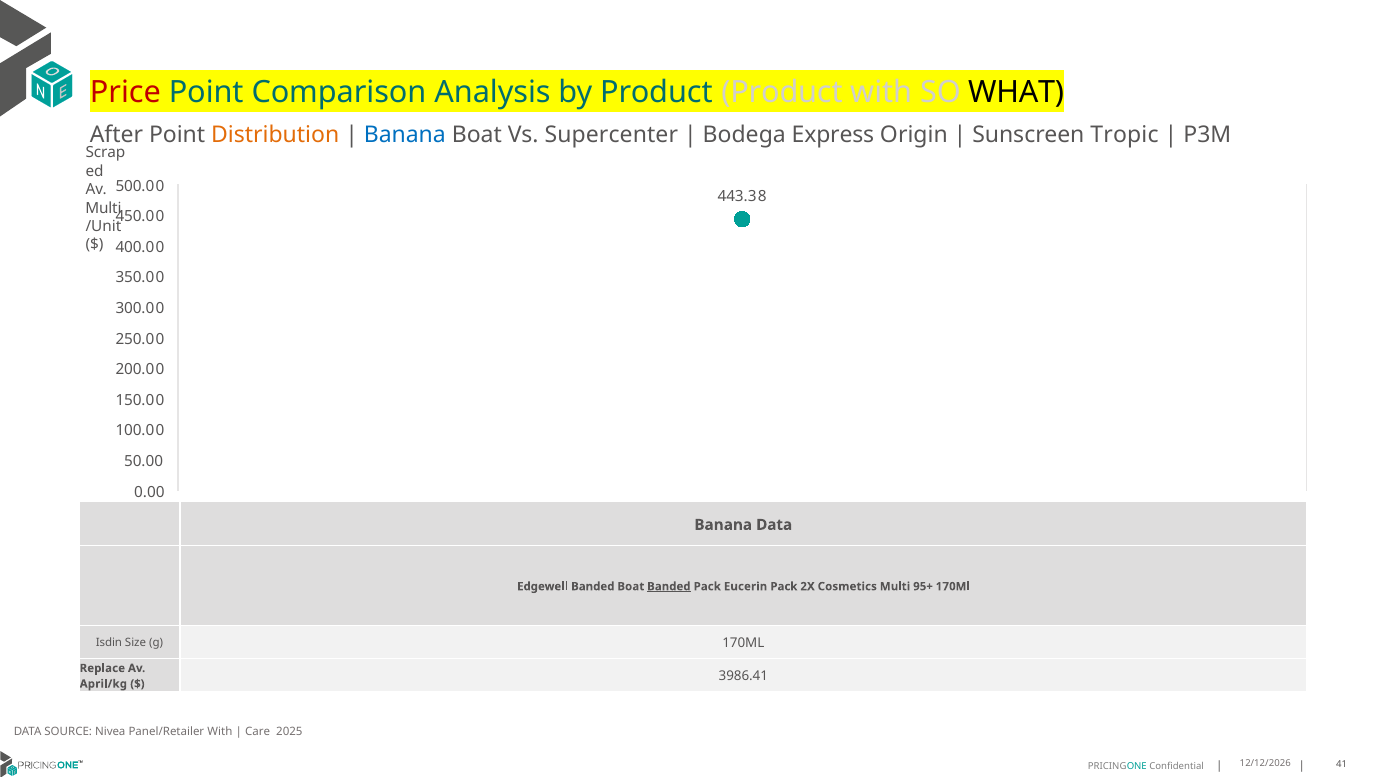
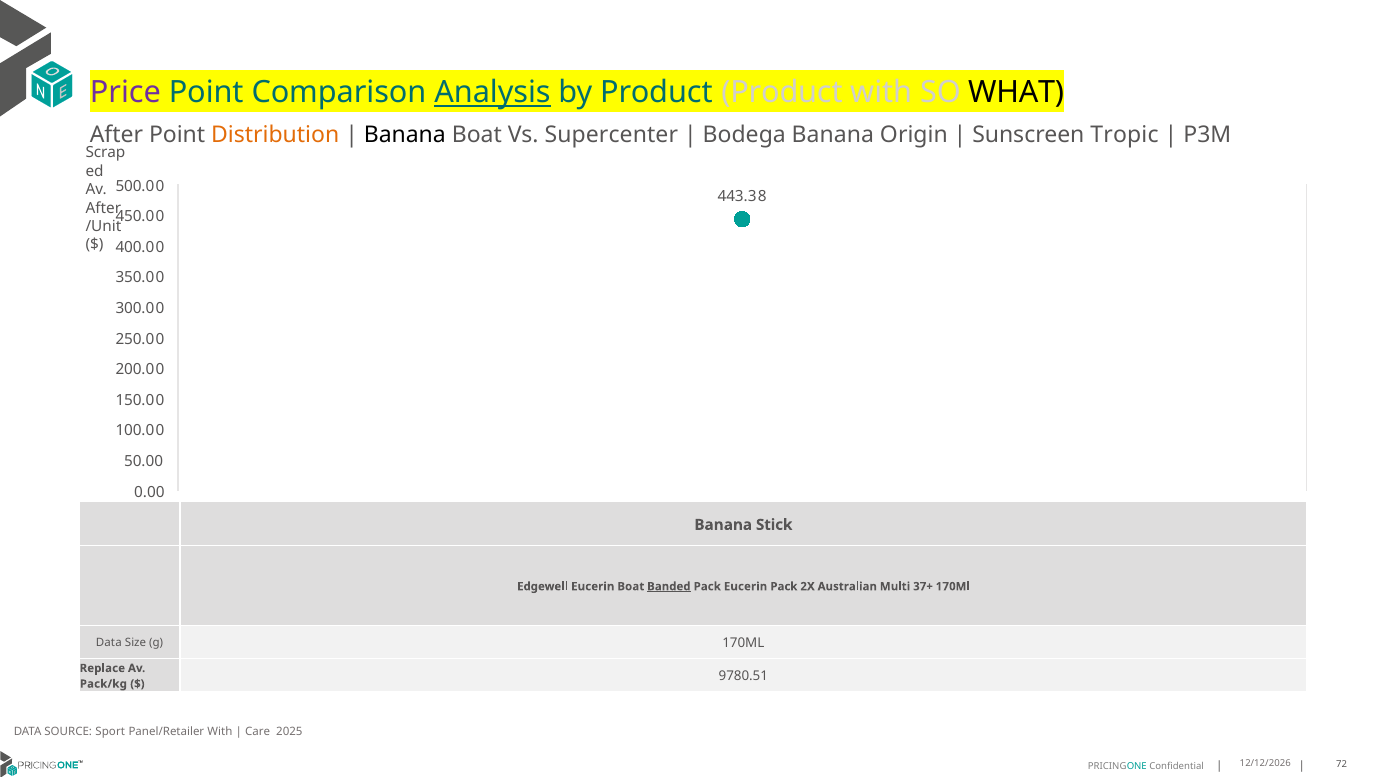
Price colour: red -> purple (125, 93)
Analysis underline: none -> present (492, 93)
Banana colour: blue -> black (405, 135)
Bodega Express: Express -> Banana (833, 135)
Multi: Multi -> After (103, 208)
Banana Data: Data -> Stick (774, 525)
Edgewell Banded: Banded -> Eucerin (593, 586)
Cosmetics: Cosmetics -> Australian (847, 586)
95+: 95+ -> 37+ (923, 586)
Isdin: Isdin -> Data (109, 643)
3986.41: 3986.41 -> 9780.51 (743, 676)
April/kg: April/kg -> Pack/kg (103, 684)
Nivea: Nivea -> Sport (110, 732)
41: 41 -> 72 (1342, 764)
